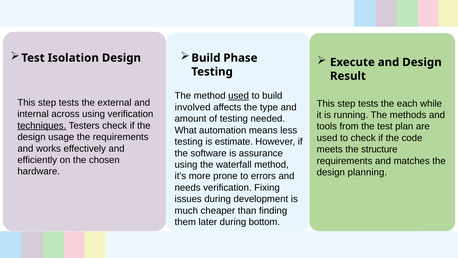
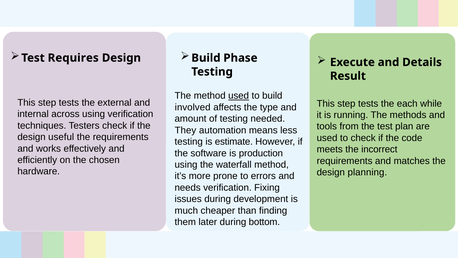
Isolation: Isolation -> Requires (73, 58)
and Design: Design -> Details (422, 62)
techniques underline: present -> none (42, 125)
What: What -> They (185, 130)
usage: usage -> useful (61, 137)
structure: structure -> incorrect (379, 149)
assurance: assurance -> production (261, 153)
